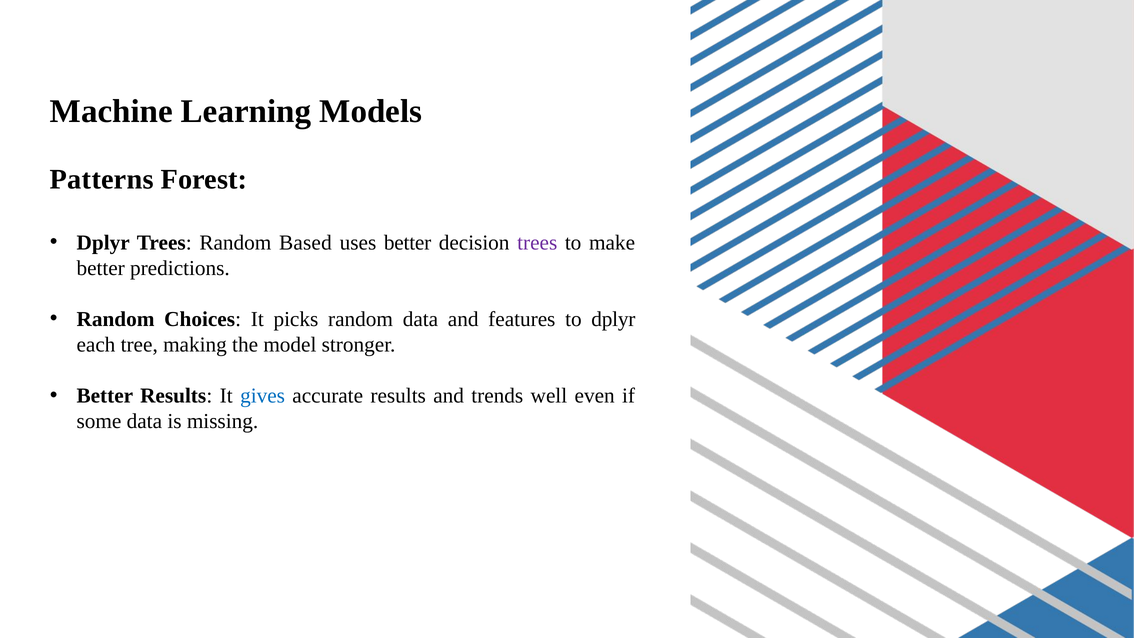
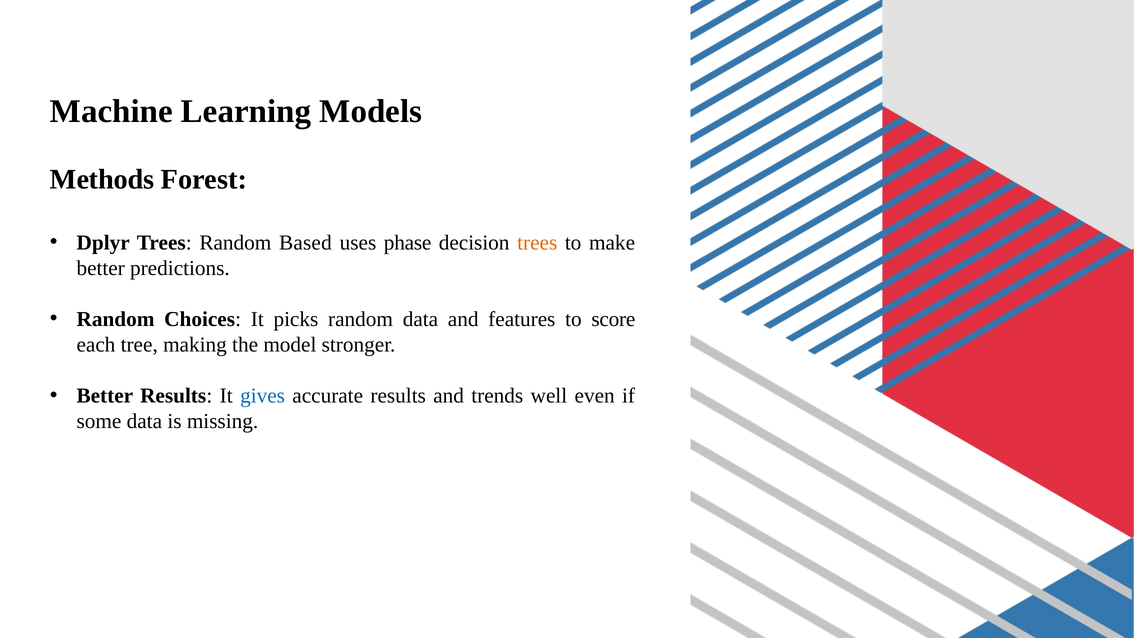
Patterns: Patterns -> Methods (102, 179)
uses better: better -> phase (408, 242)
trees colour: purple -> orange (537, 242)
to dplyr: dplyr -> score (613, 319)
